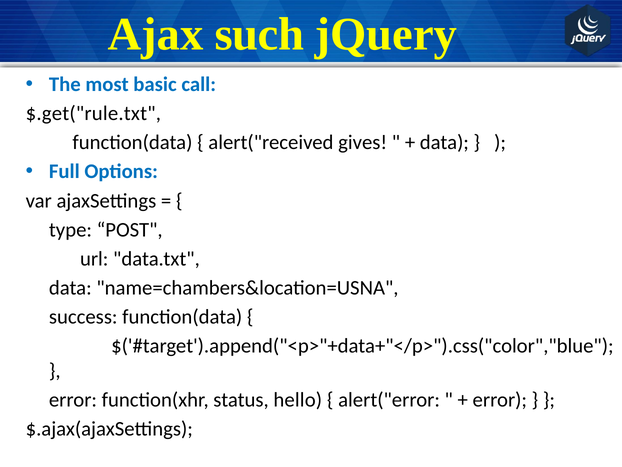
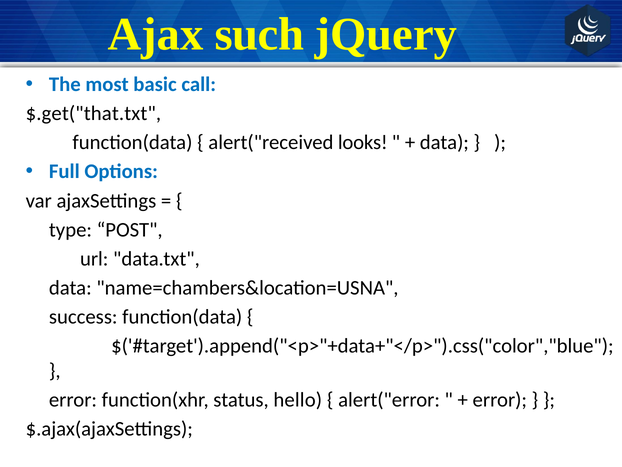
$.get("rule.txt: $.get("rule.txt -> $.get("that.txt (93, 113)
gives: gives -> looks (363, 142)
